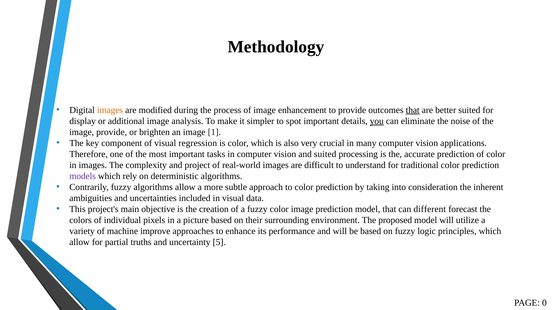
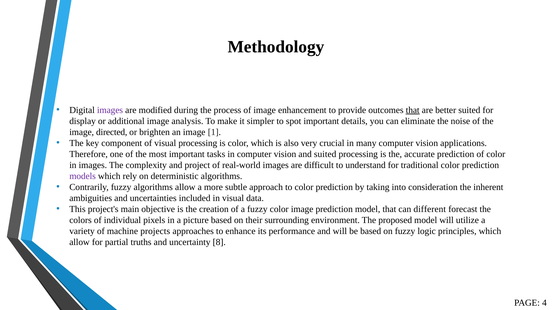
images colour: orange -> purple (110, 110)
you underline: present -> none (377, 121)
image provide: provide -> directed (112, 132)
visual regression: regression -> processing (198, 143)
improve: improve -> projects (155, 232)
5: 5 -> 8 (219, 243)
0: 0 -> 4 (544, 303)
